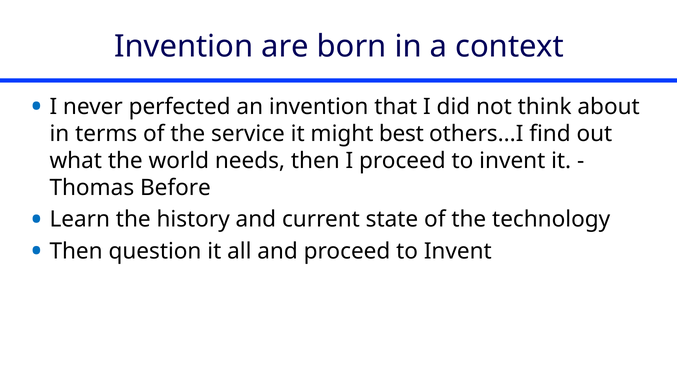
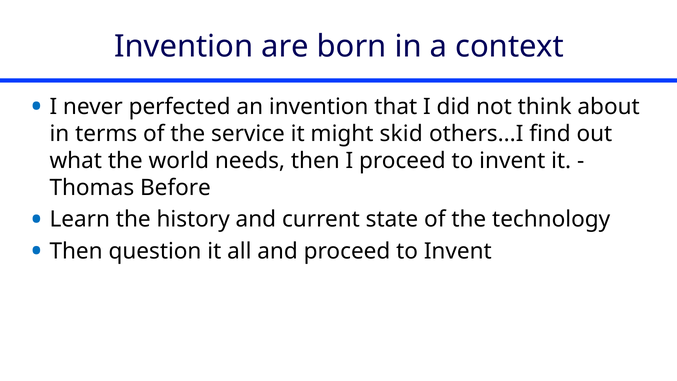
best: best -> skid (401, 134)
